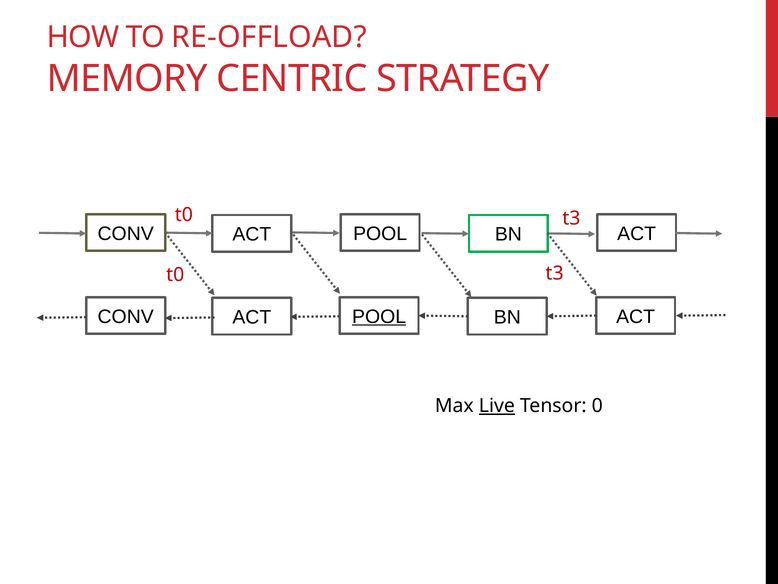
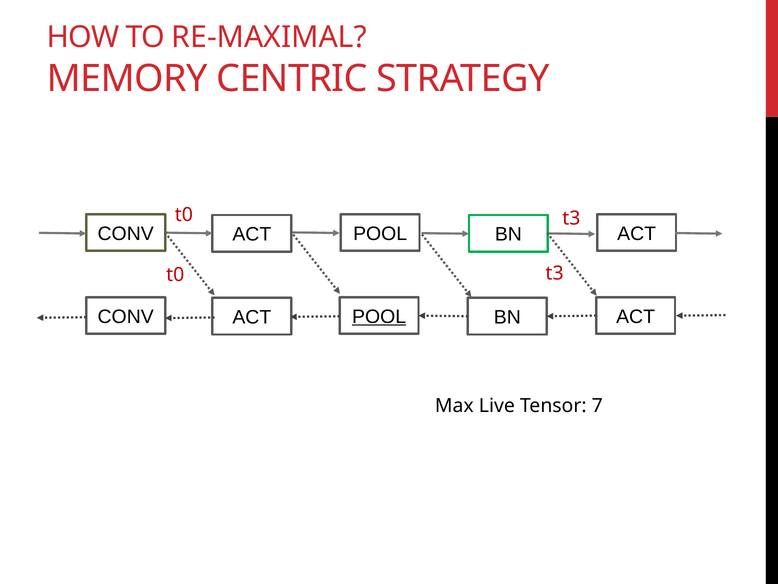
RE-OFFLOAD: RE-OFFLOAD -> RE-MAXIMAL (269, 37)
Live underline: present -> none (497, 406)
0: 0 -> 7 (597, 406)
